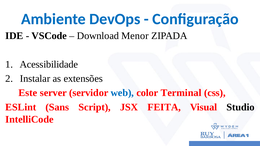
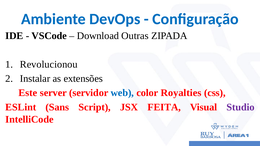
Menor: Menor -> Outras (135, 36)
Acessibilidade: Acessibilidade -> Revolucionou (49, 64)
Terminal: Terminal -> Royalties (181, 93)
Studio colour: black -> purple (241, 107)
